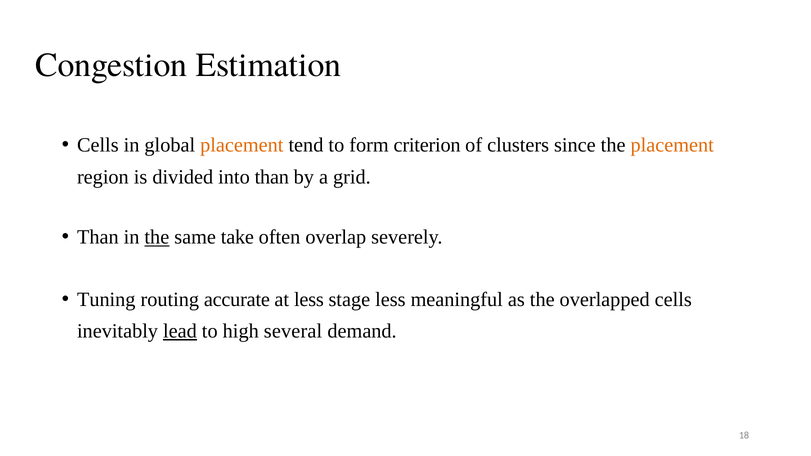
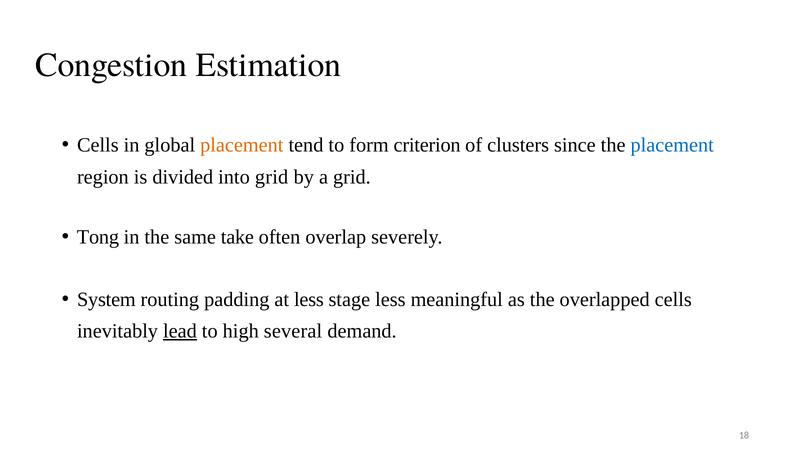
placement colour: orange -> blue (672, 145)
into than: than -> grid (272, 177)
Than: Than -> Tong (98, 237)
the underline: present -> none (157, 237)
Tuning: Tuning -> System (106, 300)
accurate: accurate -> padding (237, 300)
